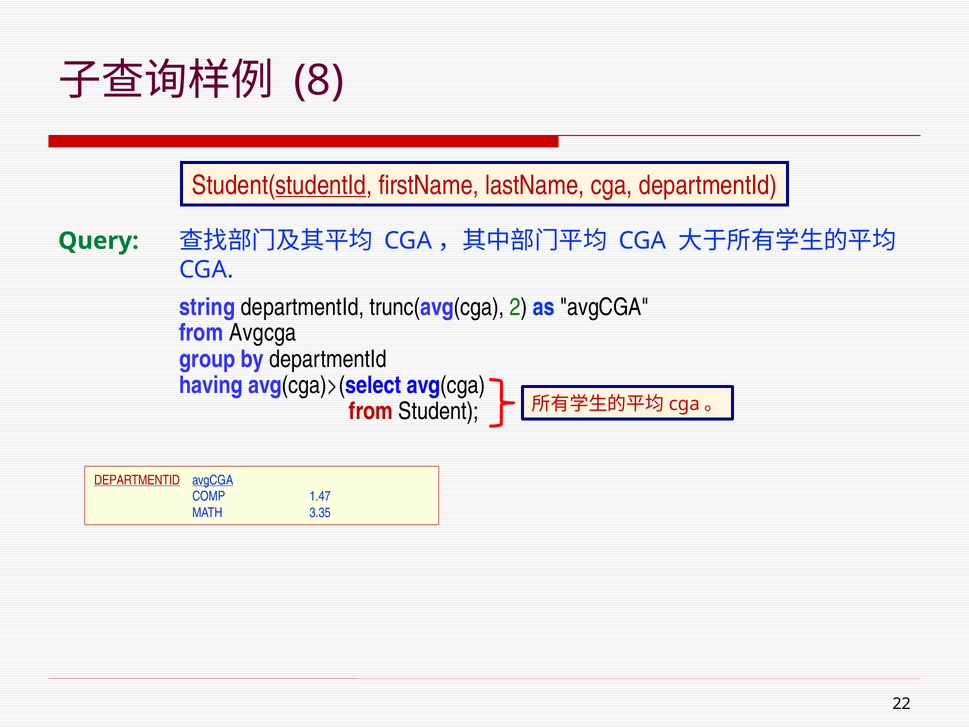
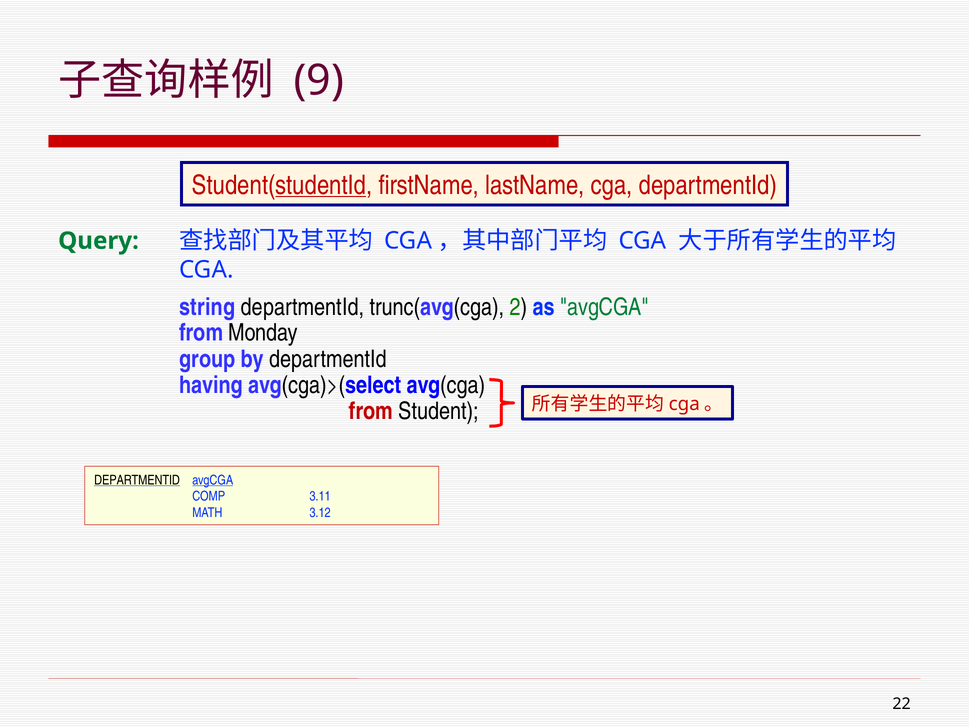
8: 8 -> 9 (319, 81)
avgCGA colour: black -> green (605, 307)
from Avgcga: Avgcga -> Monday (263, 333)
DEPARTMENTID colour: red -> black (137, 480)
1.47: 1.47 -> 3.11 (320, 496)
3.35: 3.35 -> 3.12 (320, 512)
